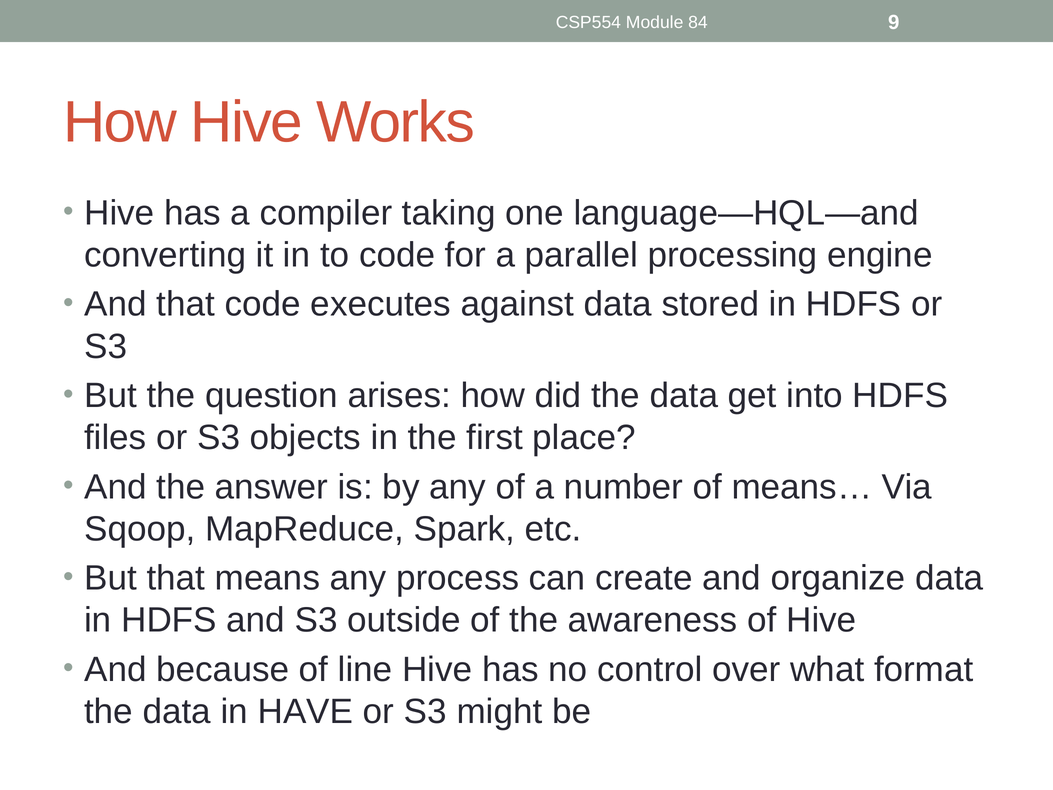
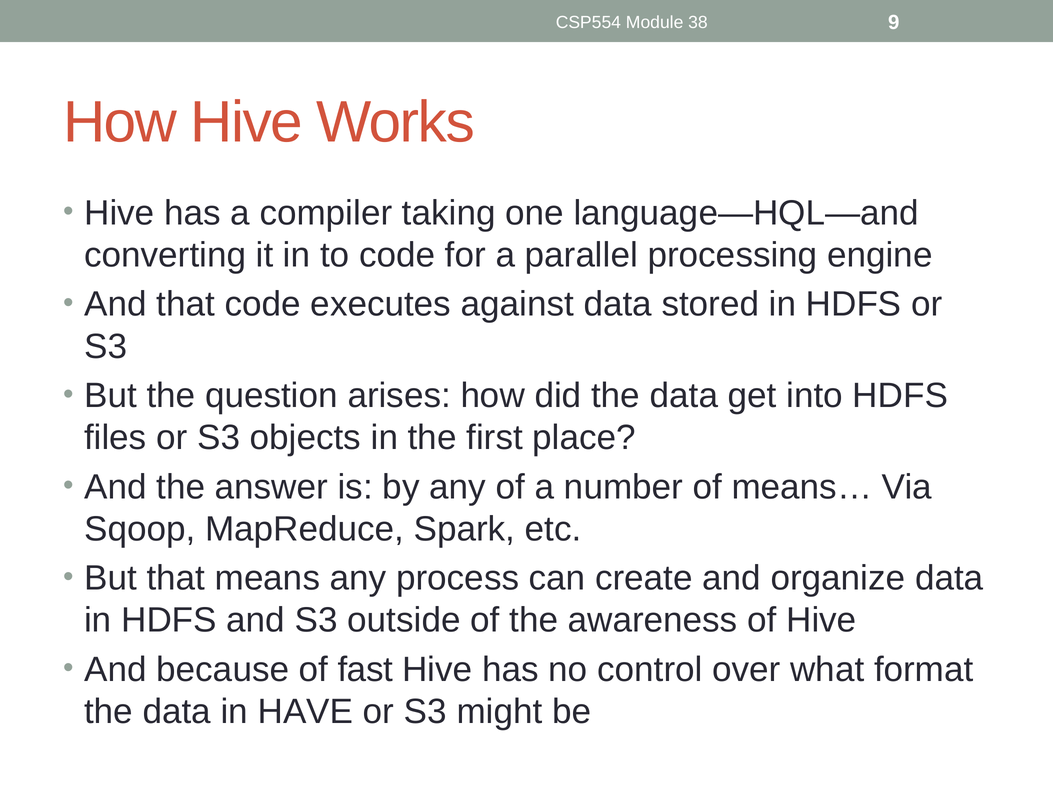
84: 84 -> 38 (698, 22)
line: line -> fast (365, 669)
